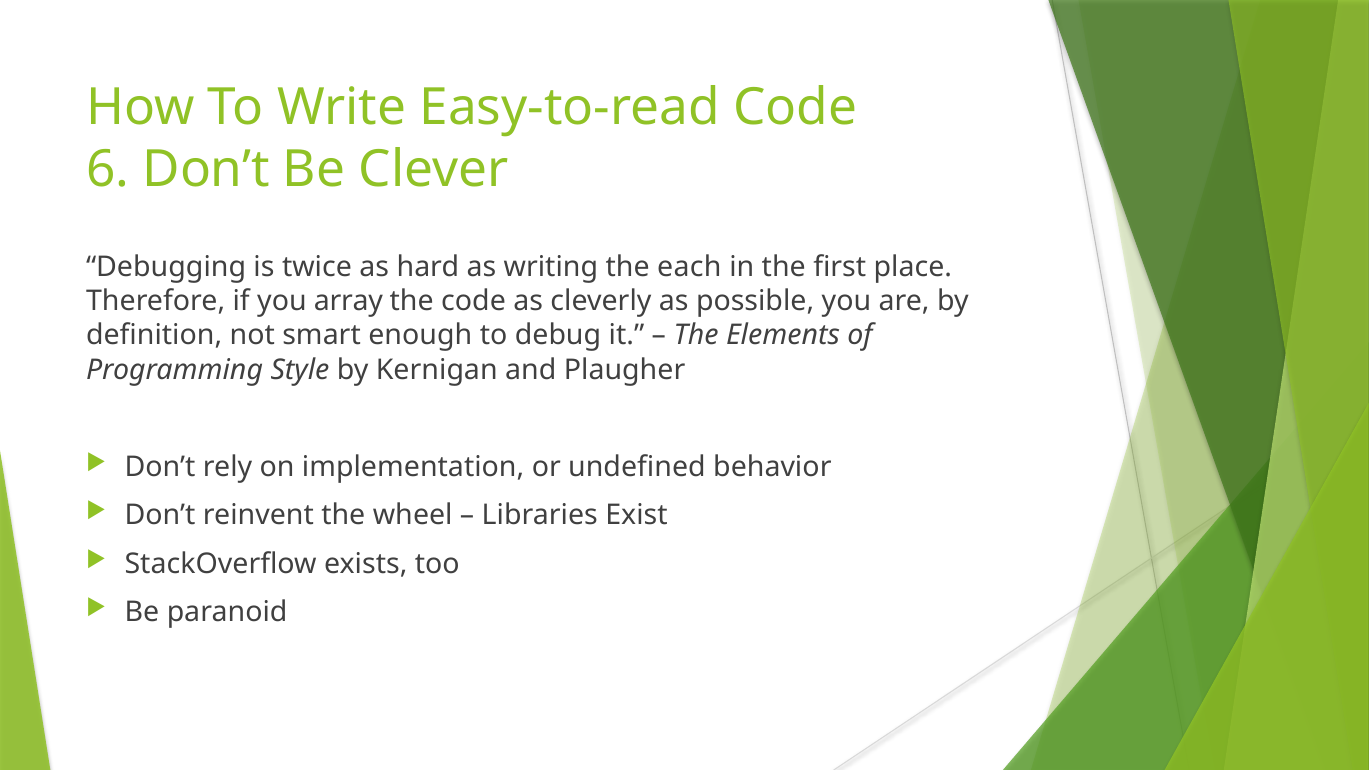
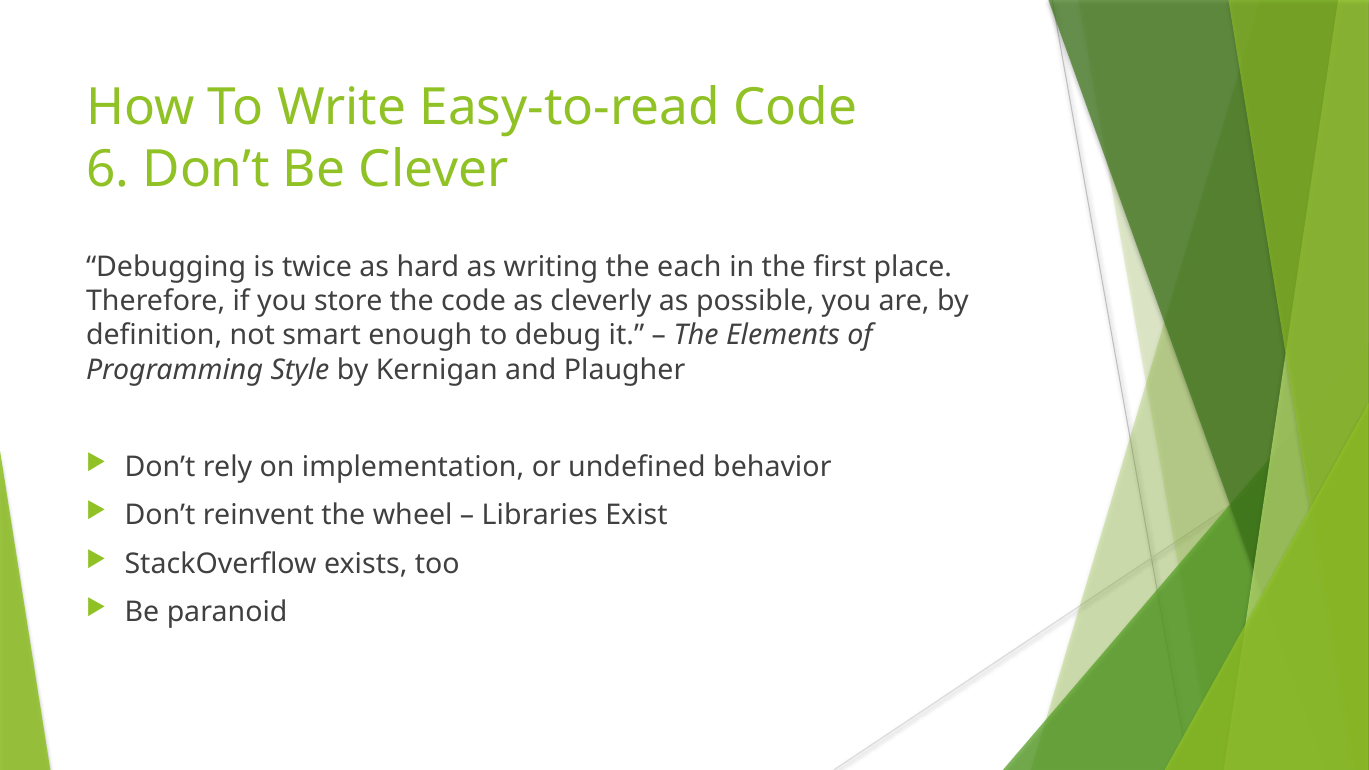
array: array -> store (348, 301)
